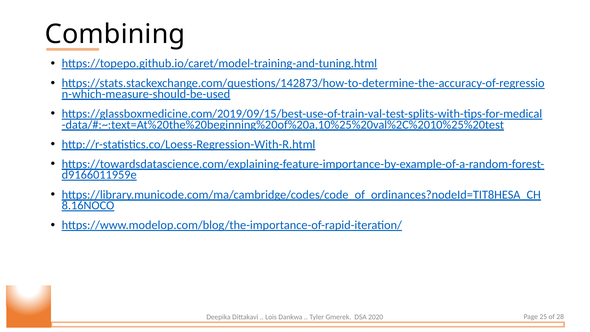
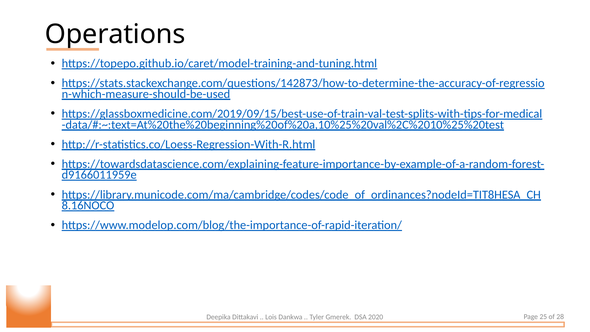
Combining: Combining -> Operations (115, 34)
